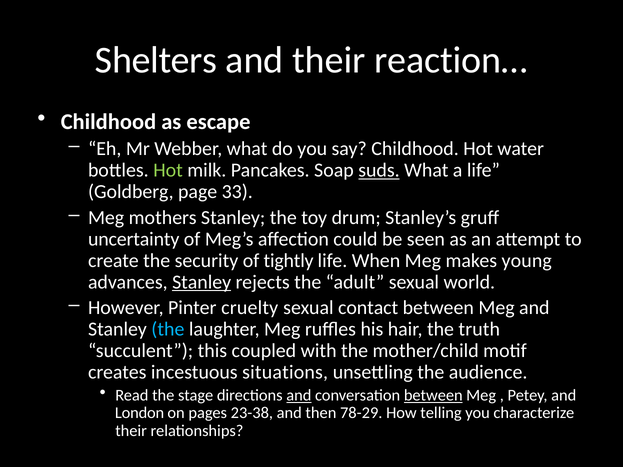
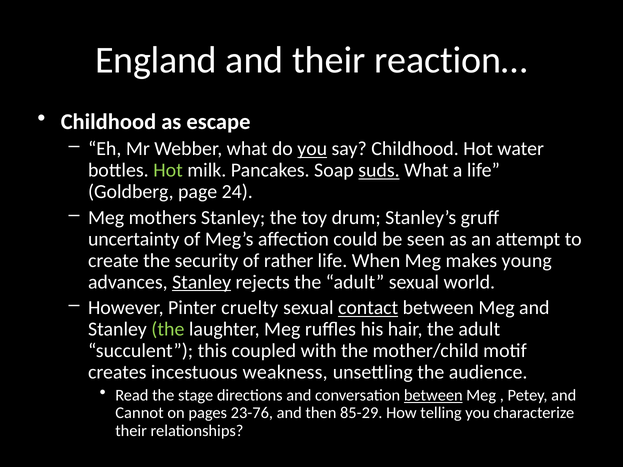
Shelters: Shelters -> England (156, 60)
you underline: none -> present (312, 149)
33: 33 -> 24 (237, 192)
tightly: tightly -> rather (289, 261)
contact underline: none -> present (368, 308)
the colour: light blue -> light green (168, 330)
hair the truth: truth -> adult (479, 330)
situations: situations -> weakness (285, 373)
and underline: present -> none (299, 395)
London: London -> Cannot (139, 413)
23-38: 23-38 -> 23-76 (252, 413)
78-29: 78-29 -> 85-29 (361, 413)
